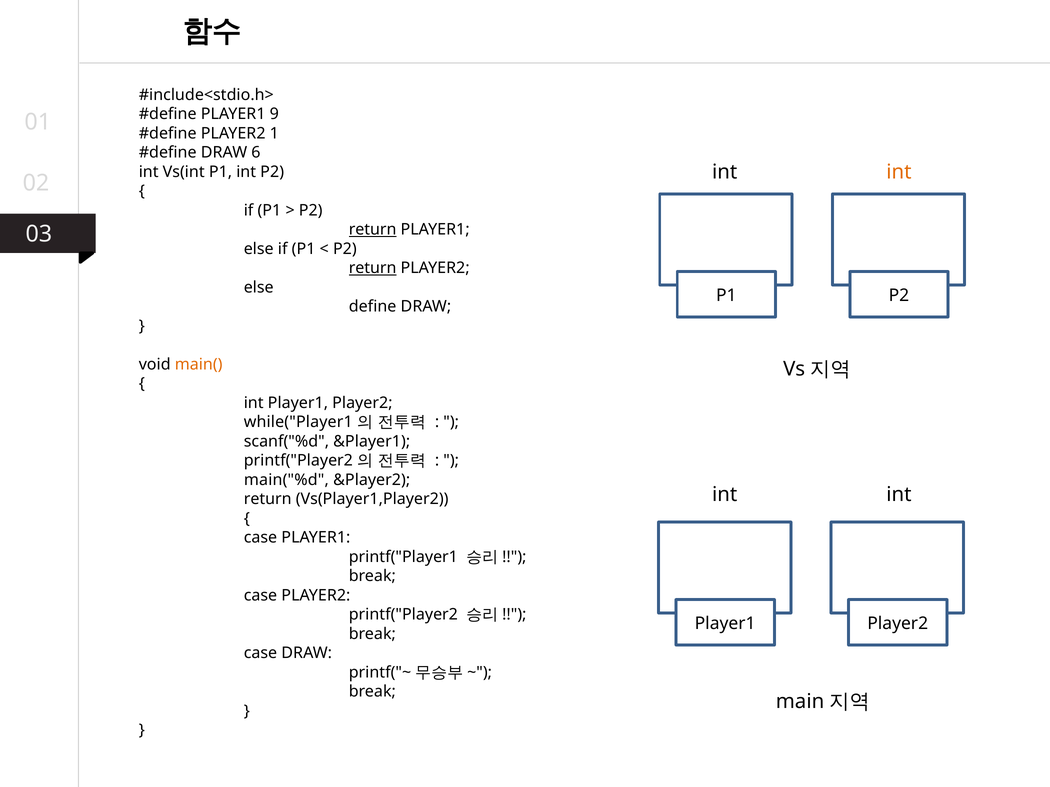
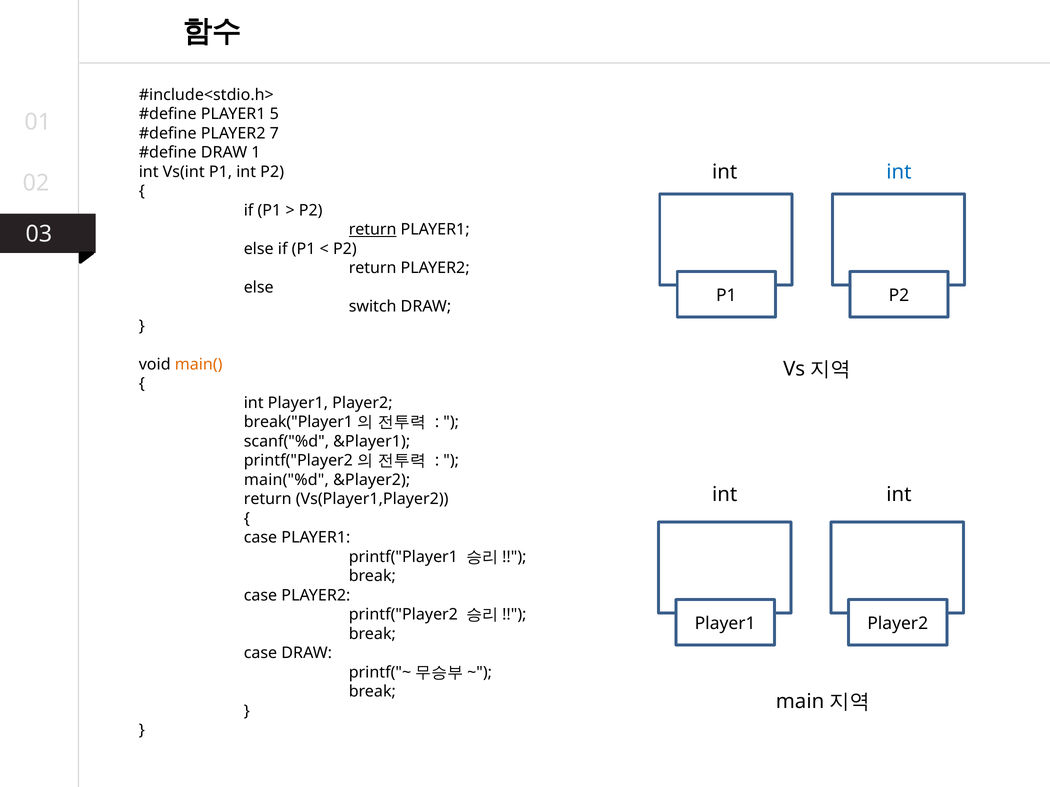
9: 9 -> 5 (274, 114)
1: 1 -> 7 (274, 133)
6: 6 -> 1 (256, 153)
int colour: orange -> blue (899, 172)
return underline: present -> none (373, 268)
define: define -> switch (373, 307)
while("Player1: while("Player1 -> break("Player1 (298, 422)
